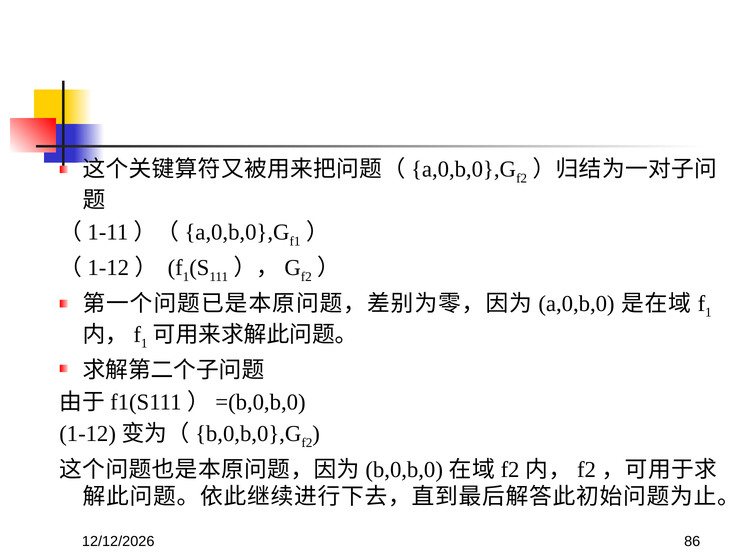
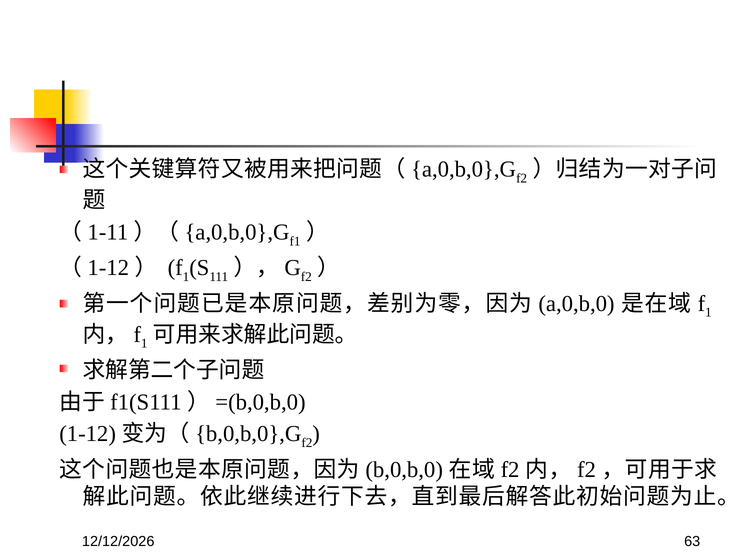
86: 86 -> 63 (692, 541)
